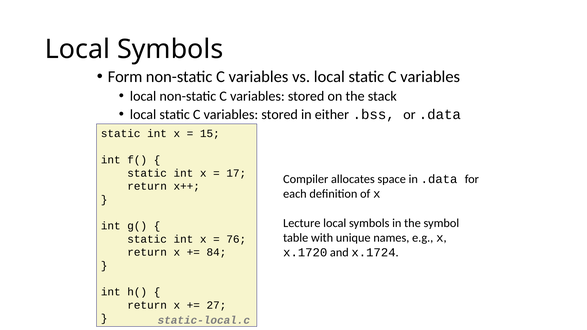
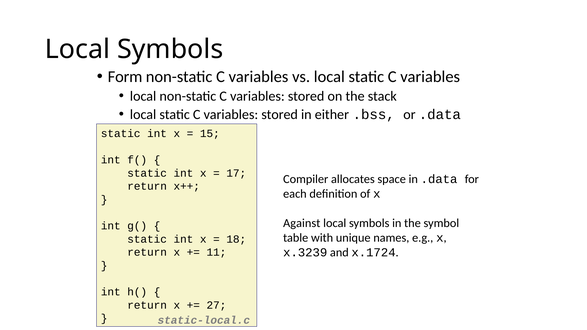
Lecture: Lecture -> Against (302, 223)
76: 76 -> 18 (236, 239)
x.1720: x.1720 -> x.3239 (305, 253)
84: 84 -> 11 (216, 252)
